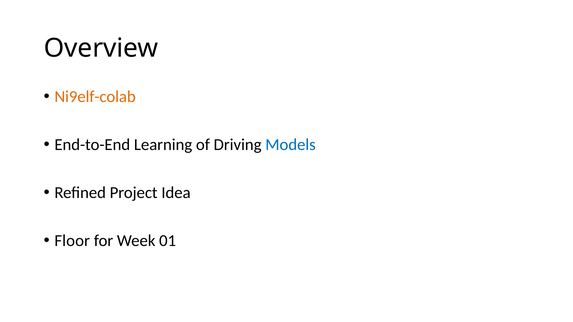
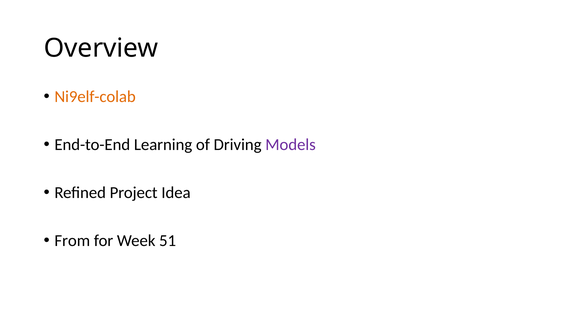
Models colour: blue -> purple (291, 145)
Floor: Floor -> From (72, 241)
01: 01 -> 51 (168, 241)
